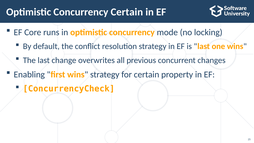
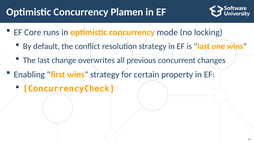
Concurrency Certain: Certain -> Plamen (127, 12)
